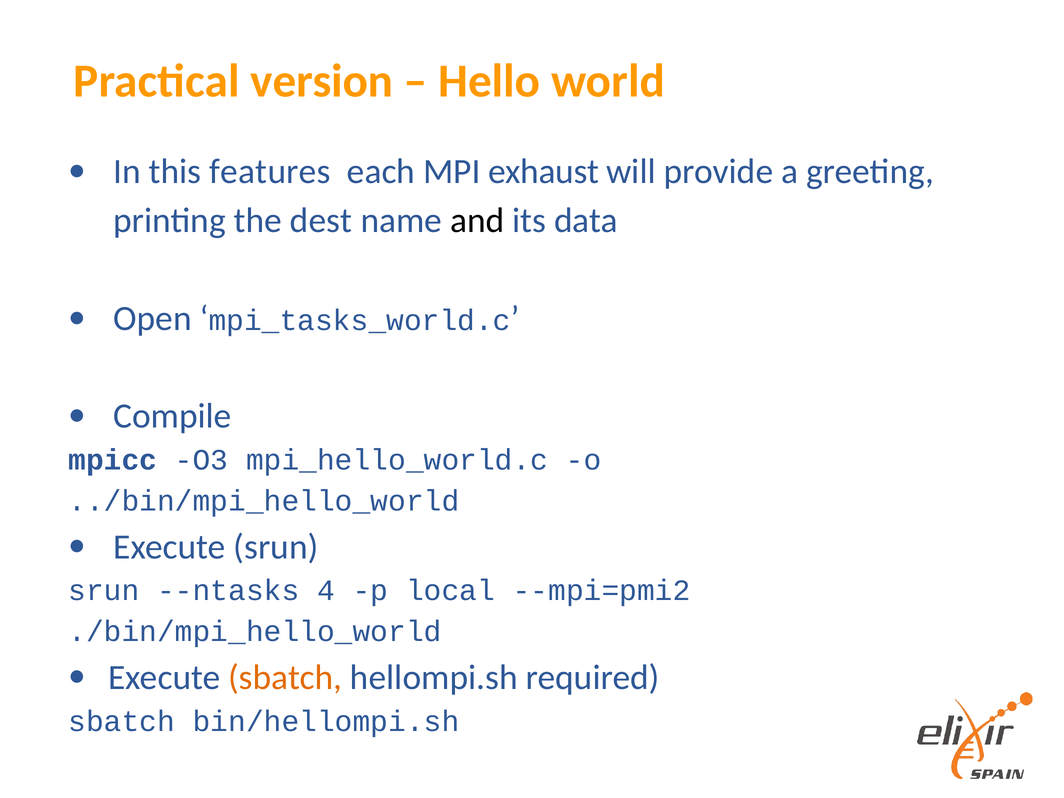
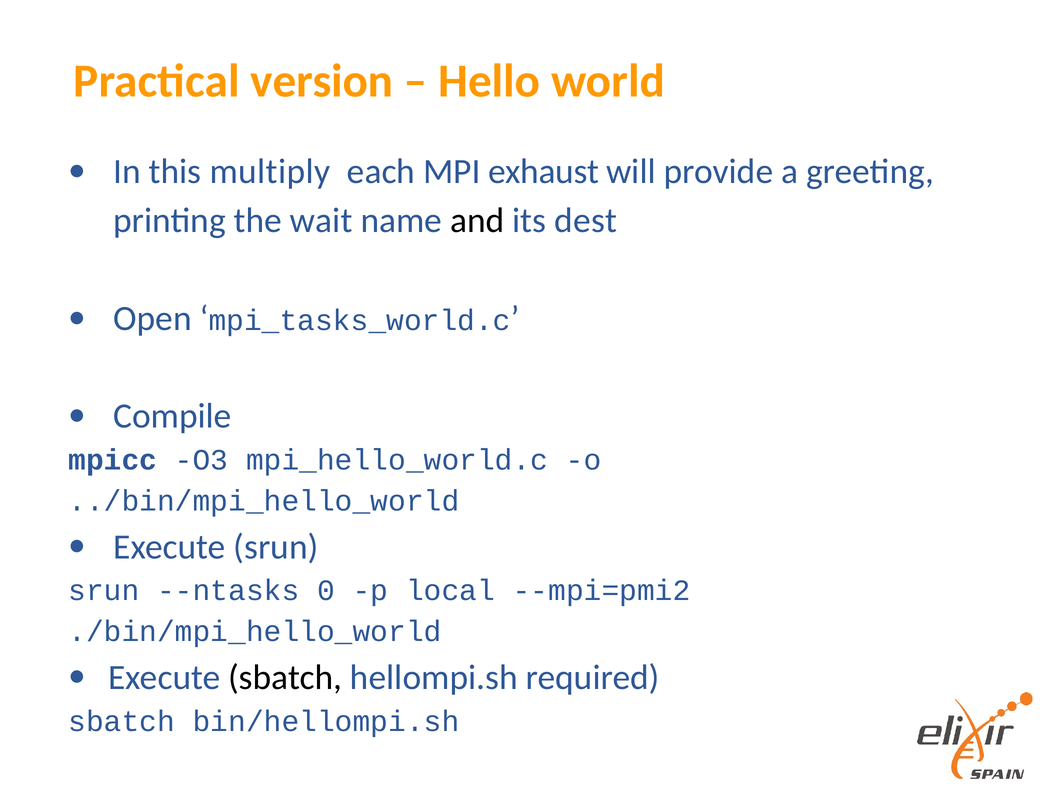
features: features -> multiply (270, 172)
dest: dest -> wait (321, 221)
data: data -> dest (586, 221)
4: 4 -> 0 (326, 591)
sbatch colour: orange -> black (285, 677)
